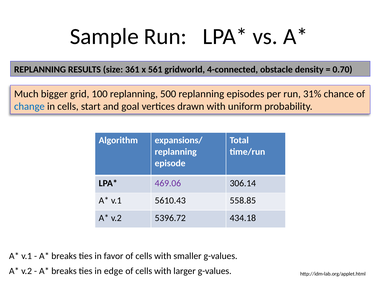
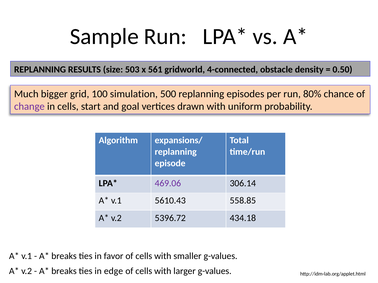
361: 361 -> 503 (132, 70)
0.70: 0.70 -> 0.50 (342, 70)
100 replanning: replanning -> simulation (134, 94)
31%: 31% -> 80% (312, 94)
change colour: blue -> purple (29, 107)
